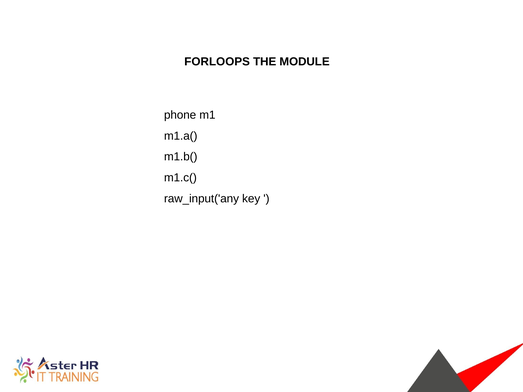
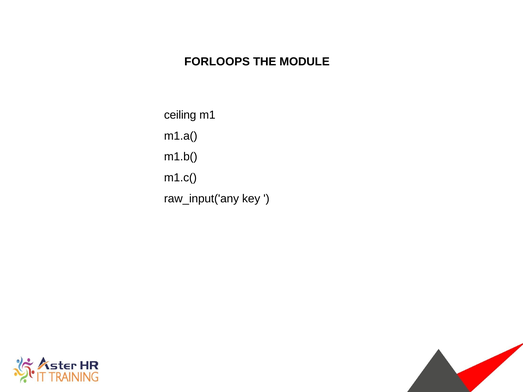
phone: phone -> ceiling (180, 115)
